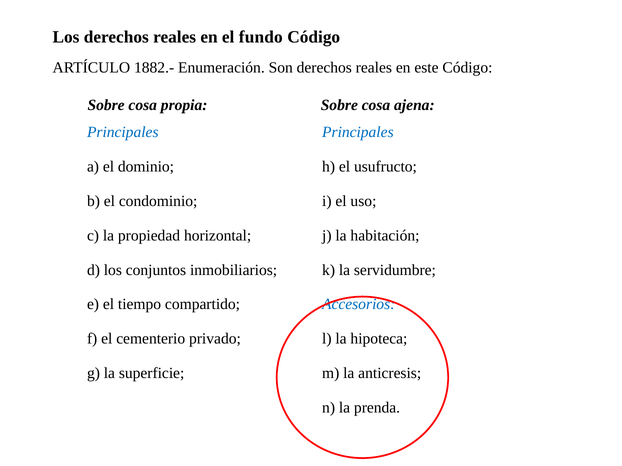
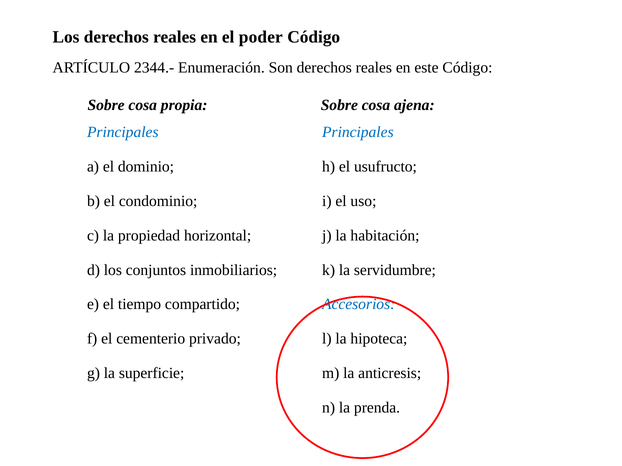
fundo: fundo -> poder (261, 37)
1882.-: 1882.- -> 2344.- (154, 68)
